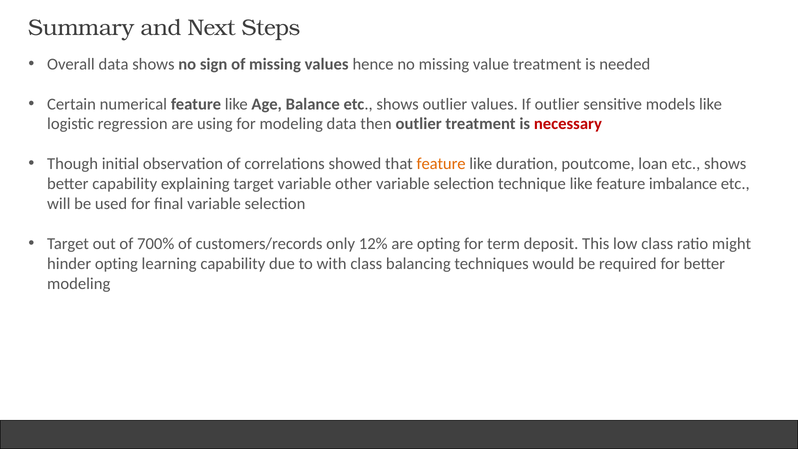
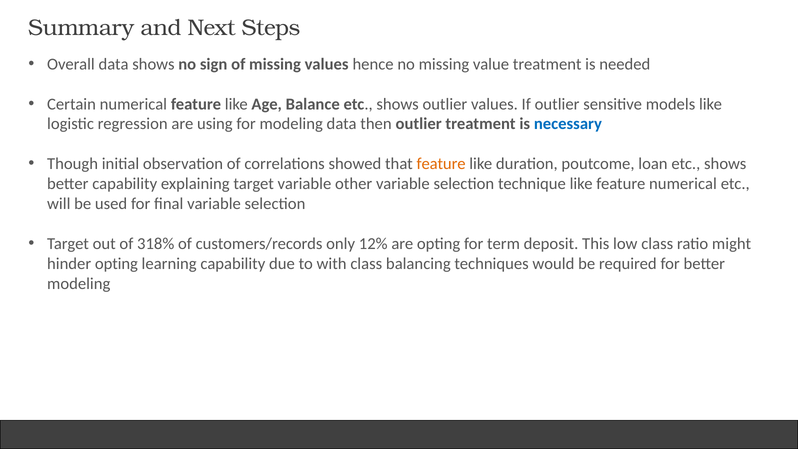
necessary colour: red -> blue (568, 124)
feature imbalance: imbalance -> numerical (683, 184)
700%: 700% -> 318% (156, 244)
